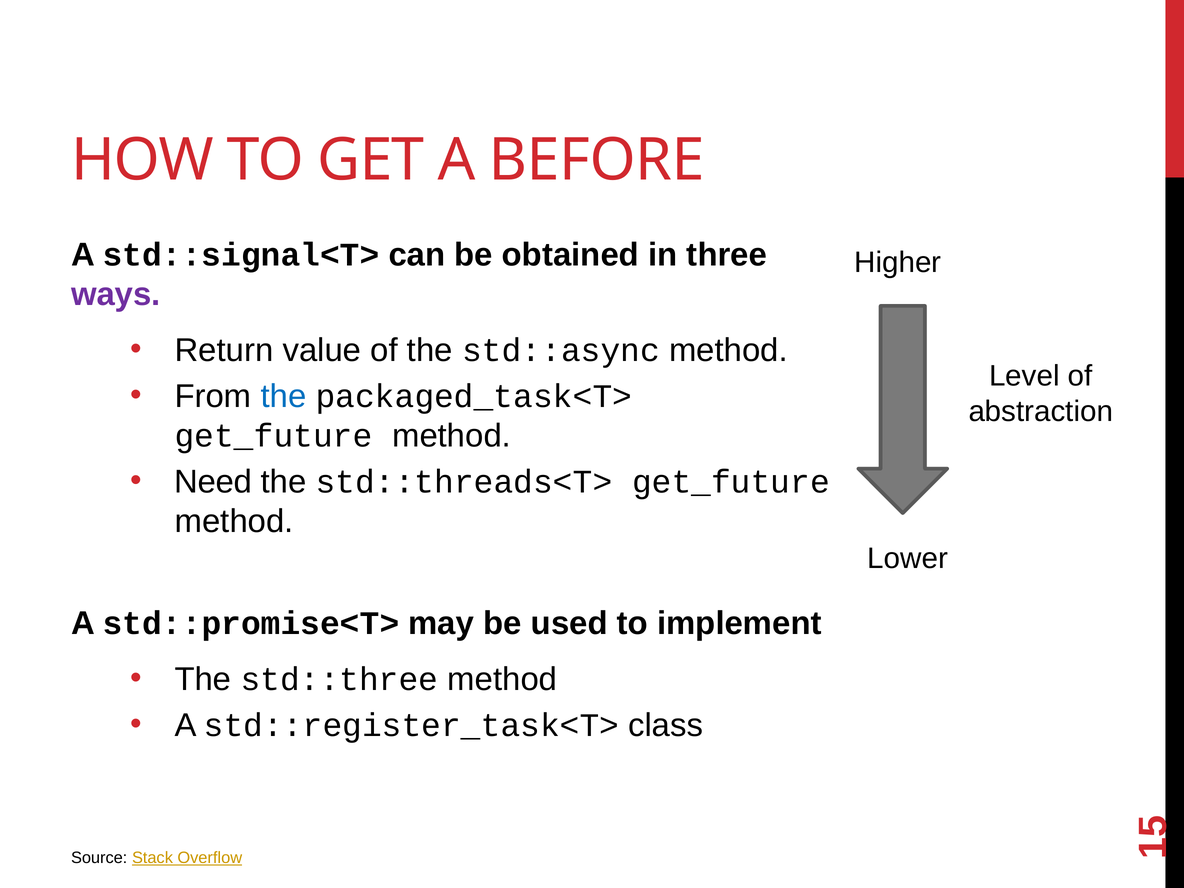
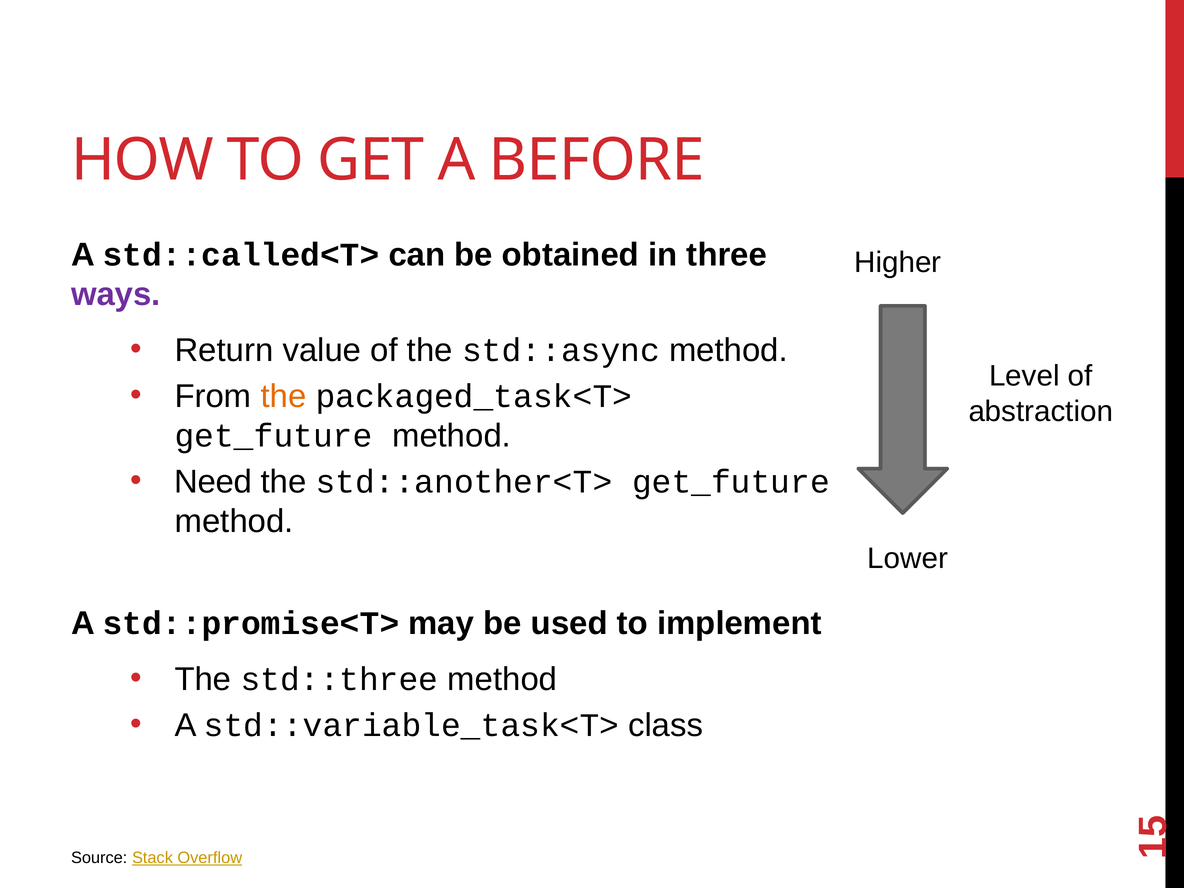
std::signal<T>: std::signal<T> -> std::called<T> (241, 255)
the colour: blue -> orange (283, 396)
std::threads<T>: std::threads<T> -> std::another<T> (464, 482)
std::register_task<T>: std::register_task<T> -> std::variable_task<T> (412, 725)
